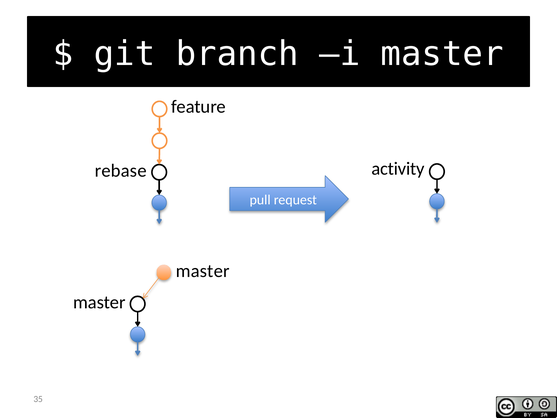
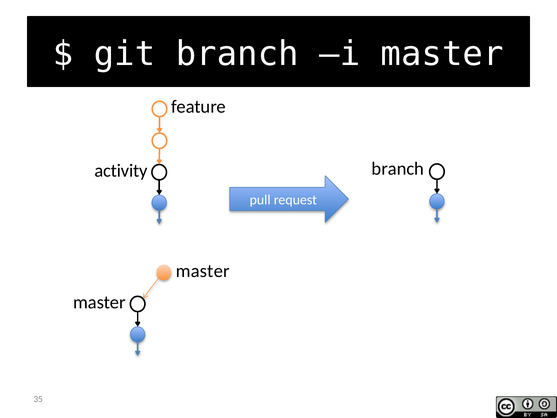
activity: activity -> branch (398, 169)
rebase: rebase -> activity (121, 171)
